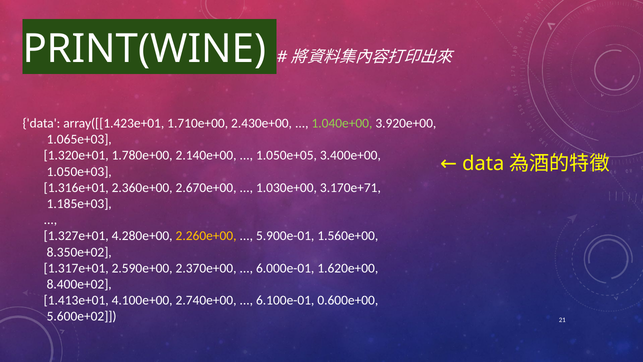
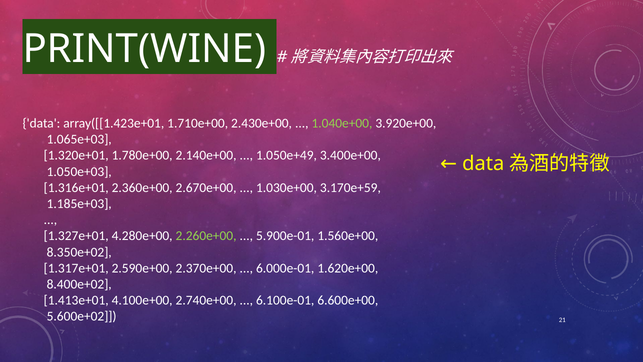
1.050e+05: 1.050e+05 -> 1.050e+49 (286, 155)
3.170e+71: 3.170e+71 -> 3.170e+59 (350, 188)
2.260e+00 colour: yellow -> light green (206, 236)
0.600e+00: 0.600e+00 -> 6.600e+00 (348, 300)
